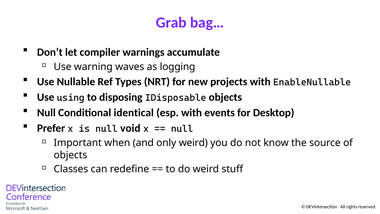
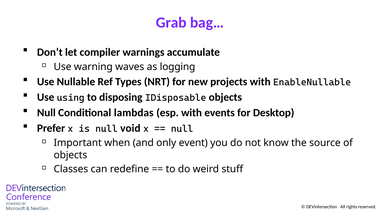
identical: identical -> lambdas (134, 113)
only weird: weird -> event (193, 143)
